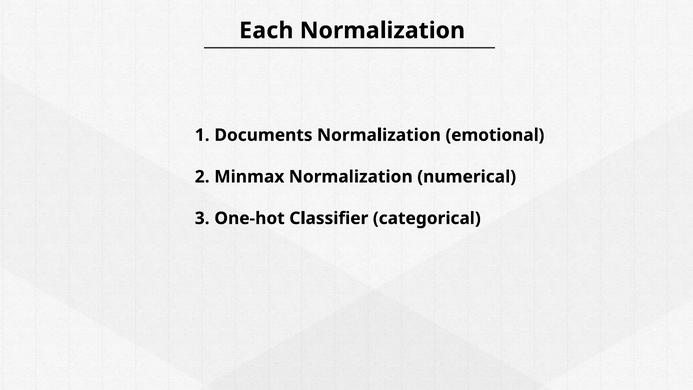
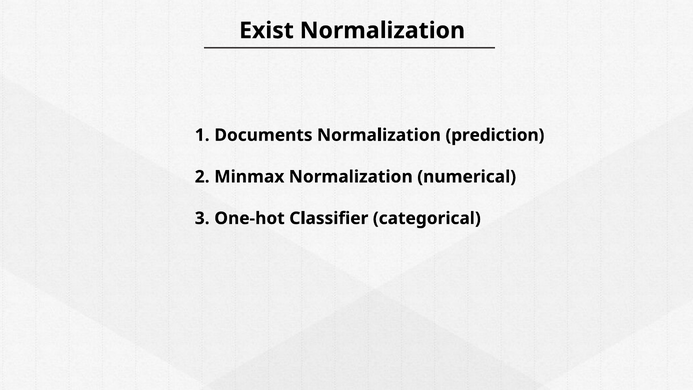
Each: Each -> Exist (266, 31)
emotional: emotional -> prediction (495, 135)
